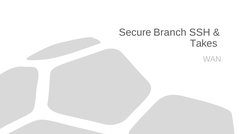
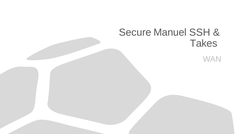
Branch: Branch -> Manuel (170, 32)
